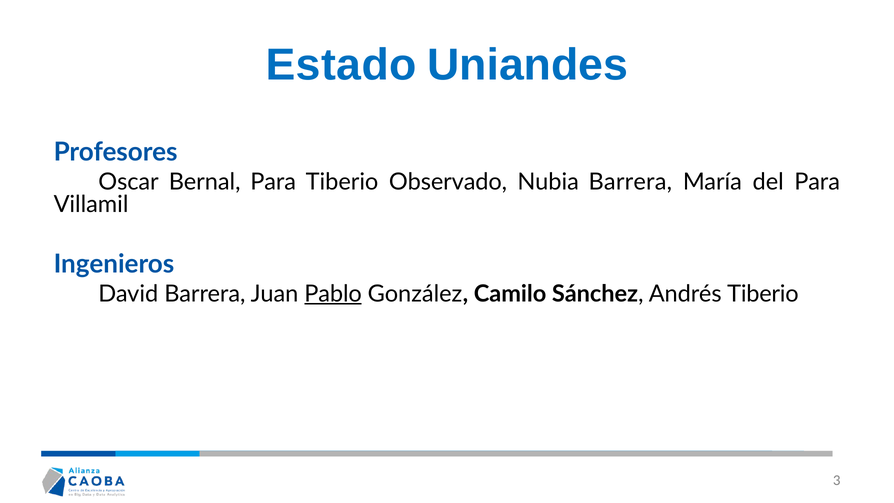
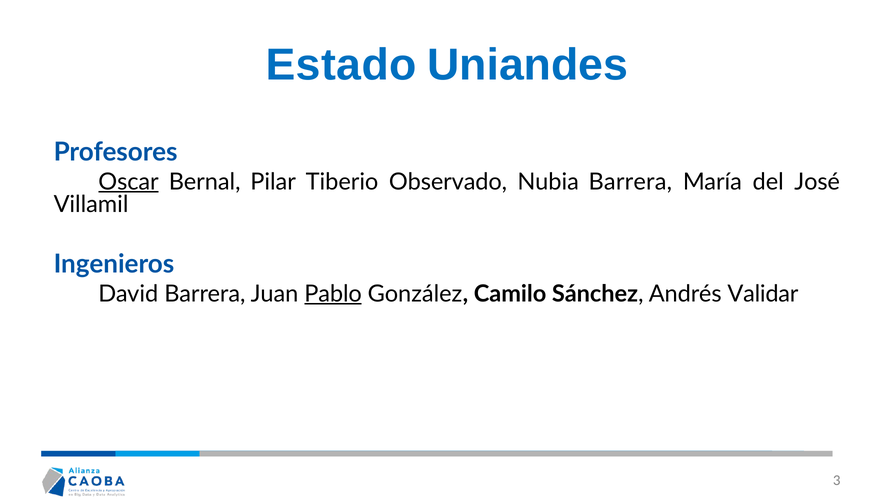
Oscar underline: none -> present (128, 182)
Bernal Para: Para -> Pilar (273, 182)
del Para: Para -> José (817, 182)
Andrés Tiberio: Tiberio -> Validar (763, 294)
